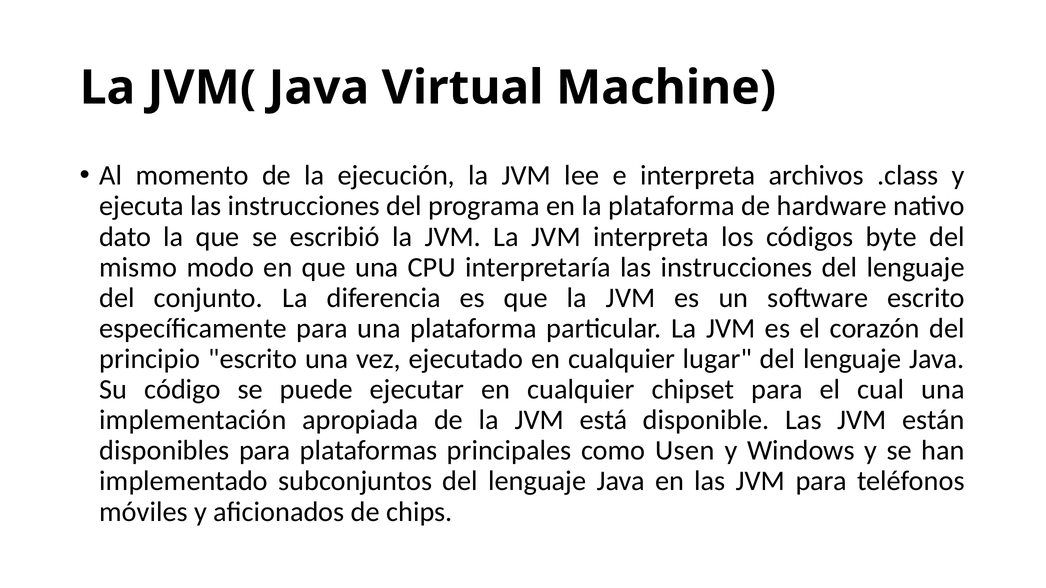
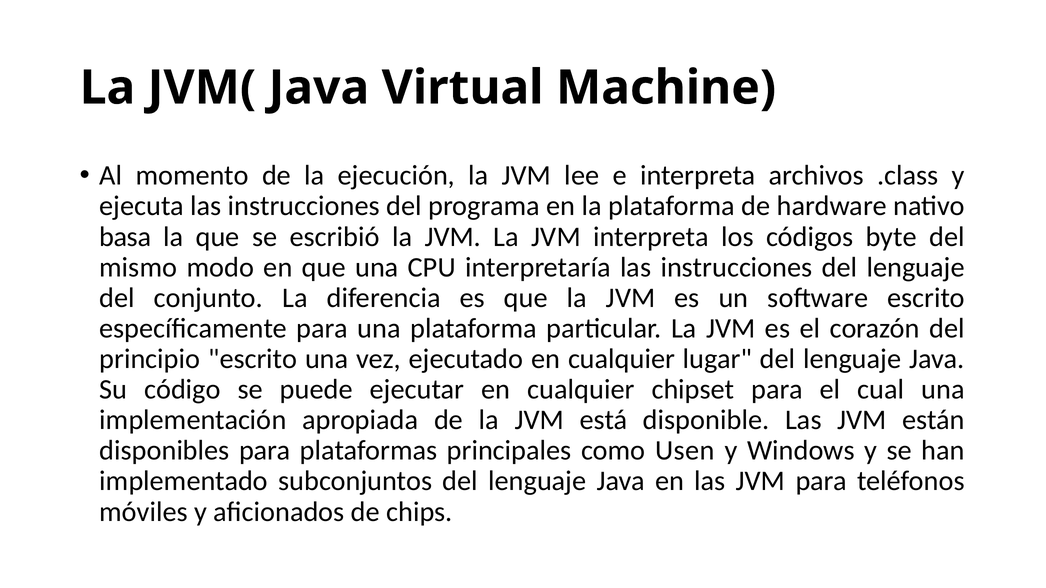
dato: dato -> basa (125, 237)
